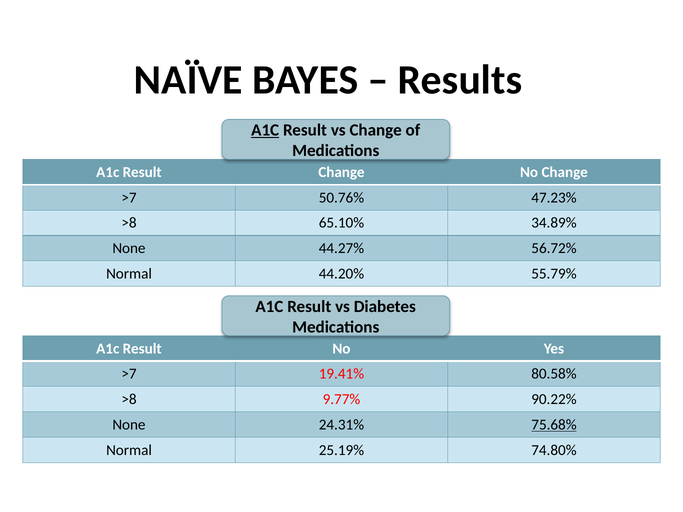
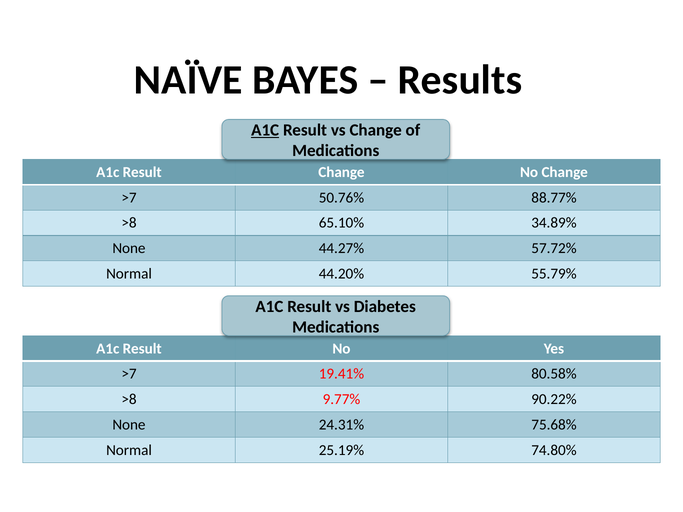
47.23%: 47.23% -> 88.77% (554, 198)
56.72%: 56.72% -> 57.72% (554, 248)
75.68% underline: present -> none (554, 425)
